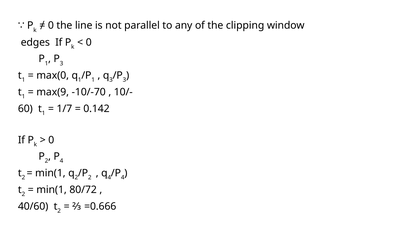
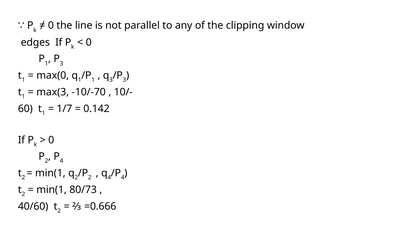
max(9: max(9 -> max(3 (53, 92)
80/72: 80/72 -> 80/73 (83, 190)
